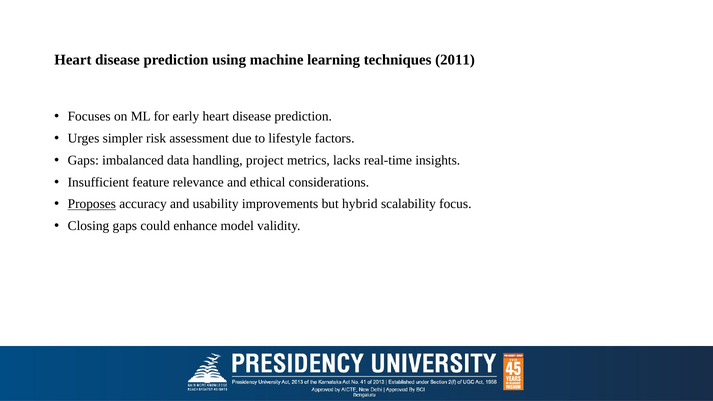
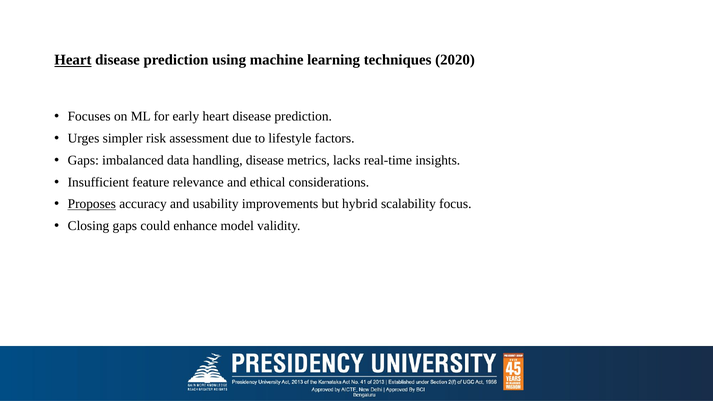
Heart underline: none -> present (73, 60)
2011: 2011 -> 2020 (455, 60)
handling project: project -> disease (265, 160)
